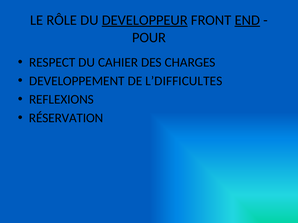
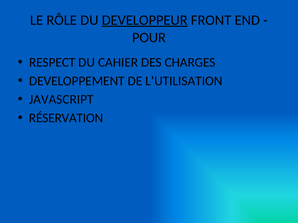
END underline: present -> none (247, 20)
L’DIFFICULTES: L’DIFFICULTES -> L’UTILISATION (184, 81)
REFLEXIONS: REFLEXIONS -> JAVASCRIPT (61, 100)
